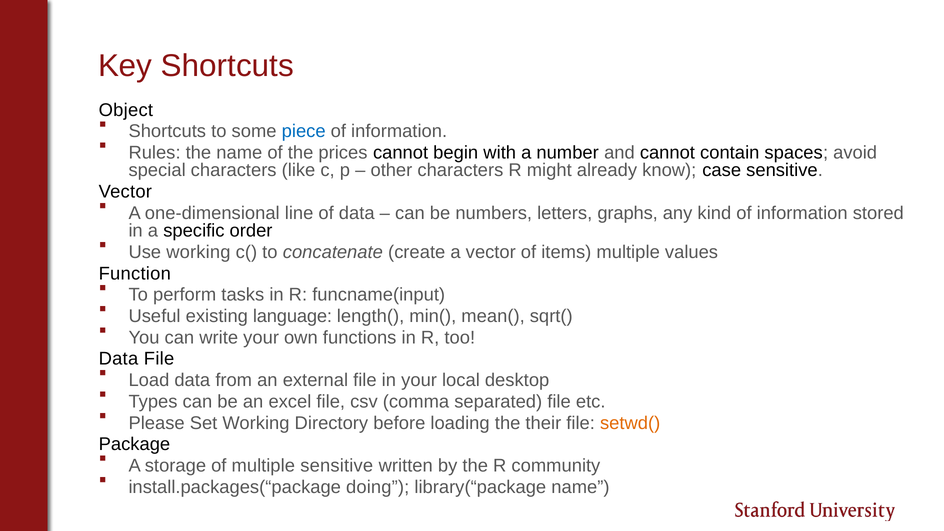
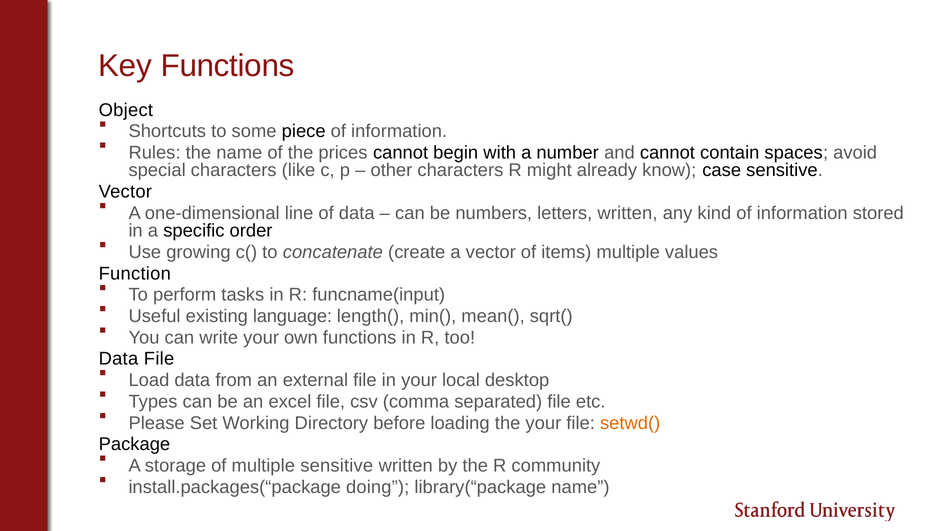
Key Shortcuts: Shortcuts -> Functions (228, 66)
piece colour: blue -> black (304, 131)
letters graphs: graphs -> written (627, 213)
Use working: working -> growing (198, 252)
the their: their -> your (543, 423)
